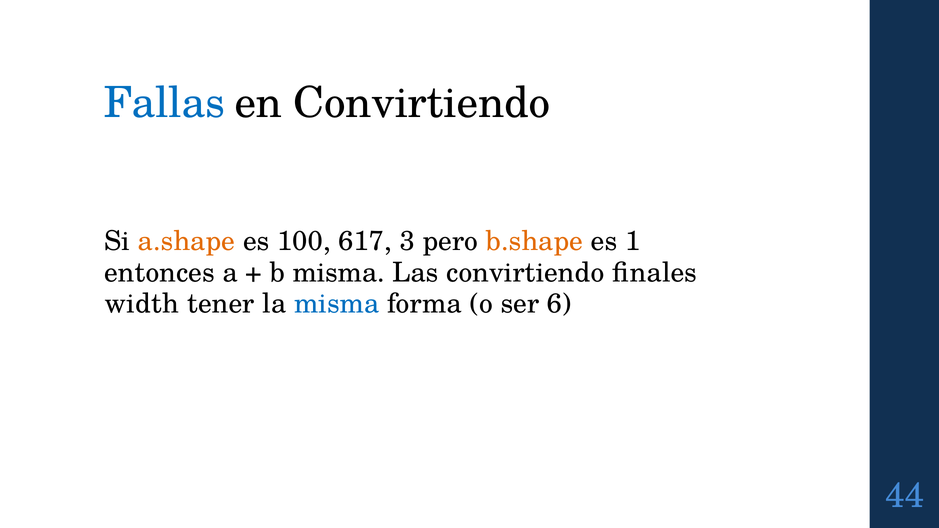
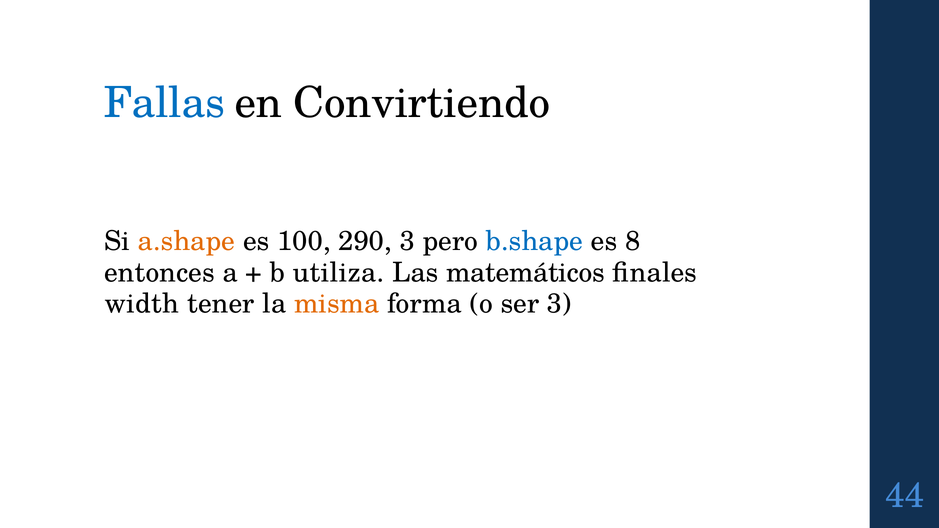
617: 617 -> 290 (365, 241)
b.shape colour: orange -> blue (534, 241)
1: 1 -> 8 (633, 241)
b misma: misma -> utiliza (339, 273)
Las convirtiendo: convirtiendo -> matemáticos (525, 273)
misma colour: blue -> orange (337, 304)
ser 6: 6 -> 3 (559, 304)
